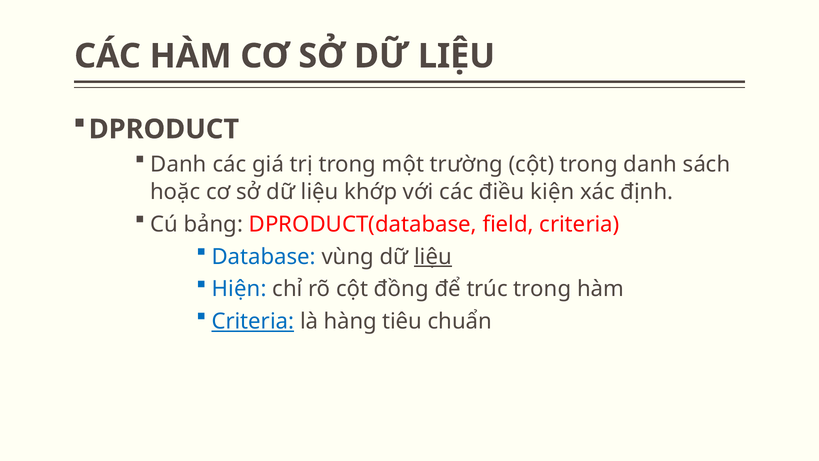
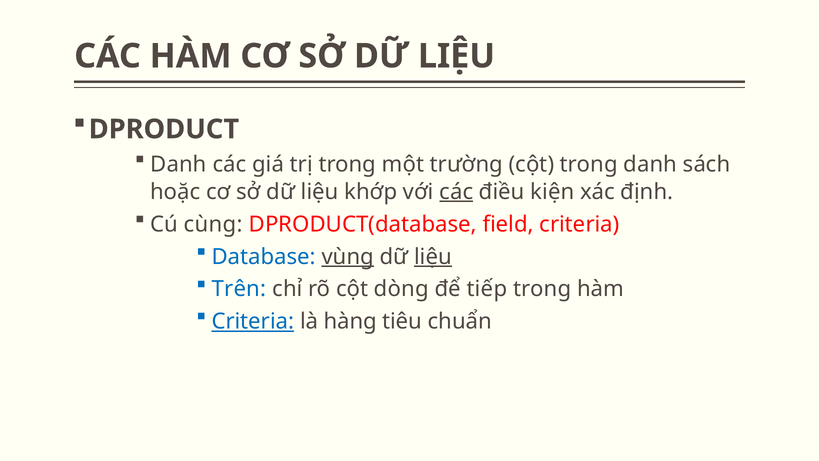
các underline: none -> present (456, 192)
bảng: bảng -> cùng (213, 224)
vùng underline: none -> present (348, 257)
Hiện: Hiện -> Trên (239, 289)
đồng: đồng -> dòng (401, 289)
trúc: trúc -> tiếp (487, 289)
